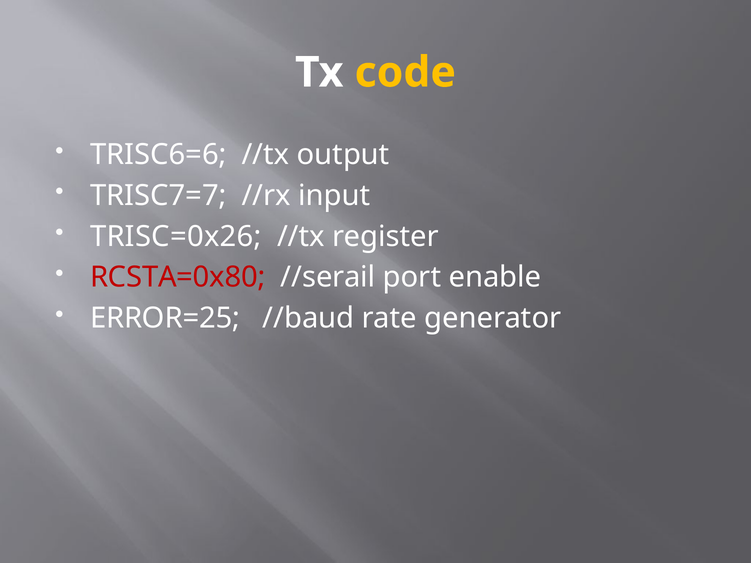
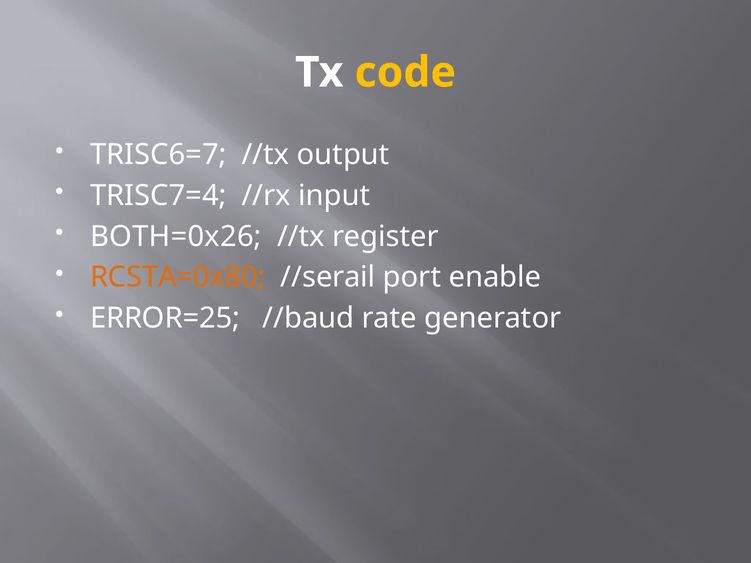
TRISC6=6: TRISC6=6 -> TRISC6=7 (158, 155)
TRISC7=7: TRISC7=7 -> TRISC7=4 (158, 196)
TRISC=0x26: TRISC=0x26 -> BOTH=0x26 (176, 237)
RCSTA=0x80 colour: red -> orange (178, 277)
